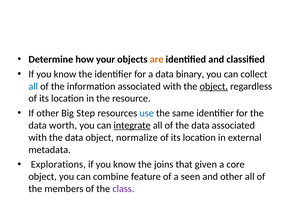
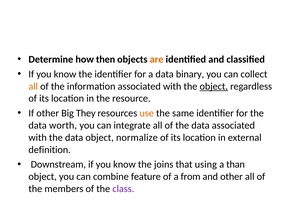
your: your -> then (106, 59)
all colour: blue -> orange (33, 86)
Step: Step -> They (86, 113)
use colour: blue -> orange (147, 113)
integrate underline: present -> none (132, 125)
metadata: metadata -> definition (50, 150)
Explorations: Explorations -> Downstream (58, 164)
given: given -> using (206, 164)
core: core -> than (236, 164)
seen: seen -> from (191, 177)
